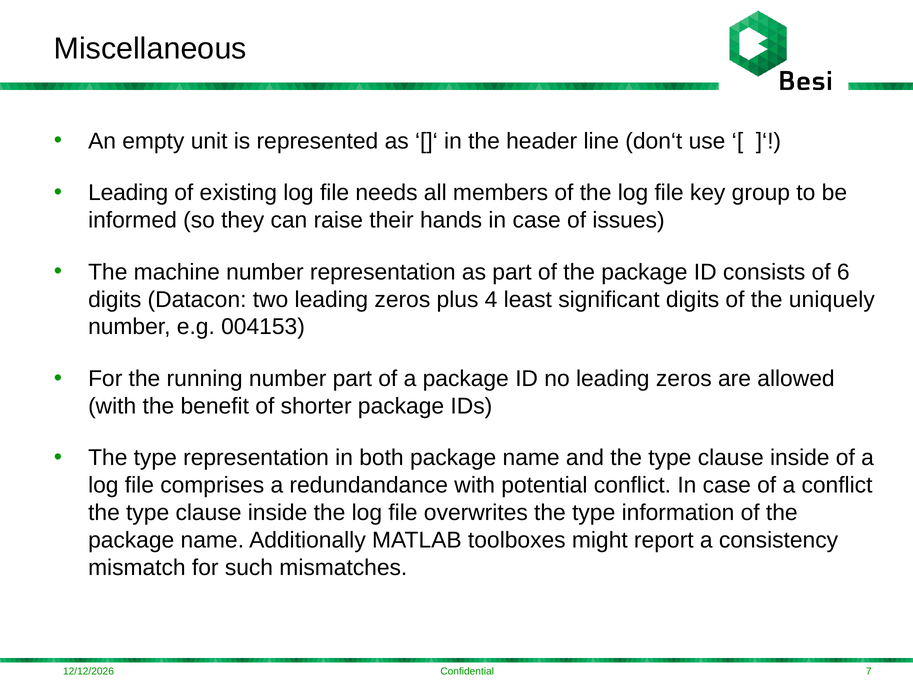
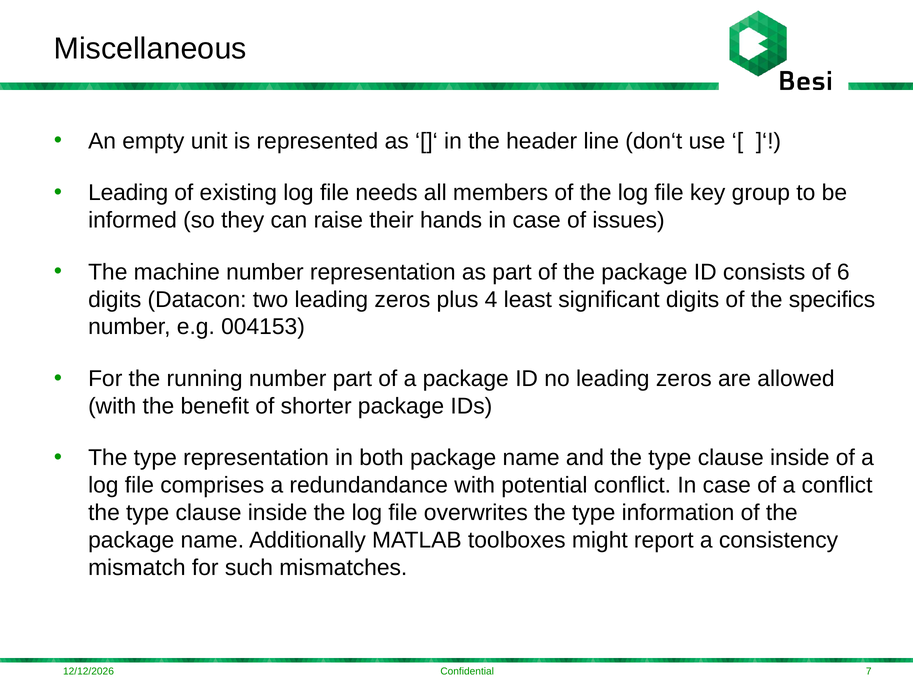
uniquely: uniquely -> specifics (832, 299)
